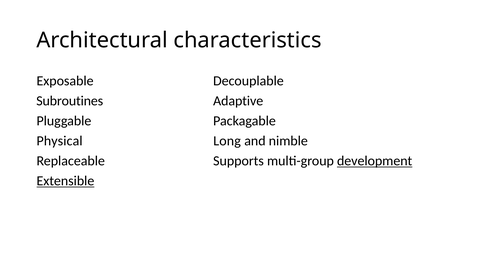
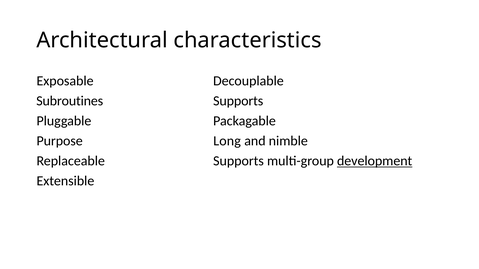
Adaptive: Adaptive -> Supports (238, 101)
Physical: Physical -> Purpose (60, 141)
Extensible underline: present -> none (65, 181)
